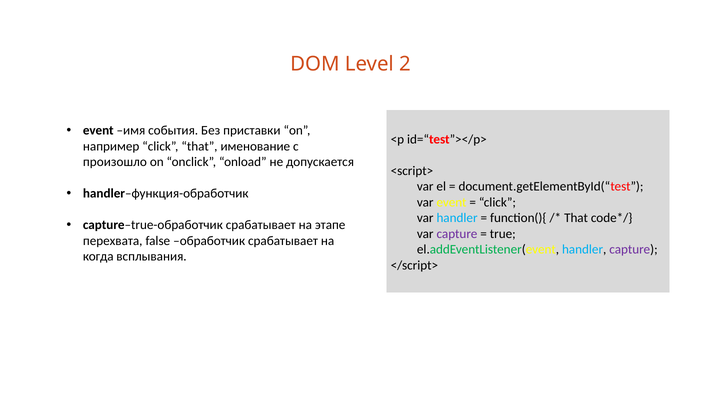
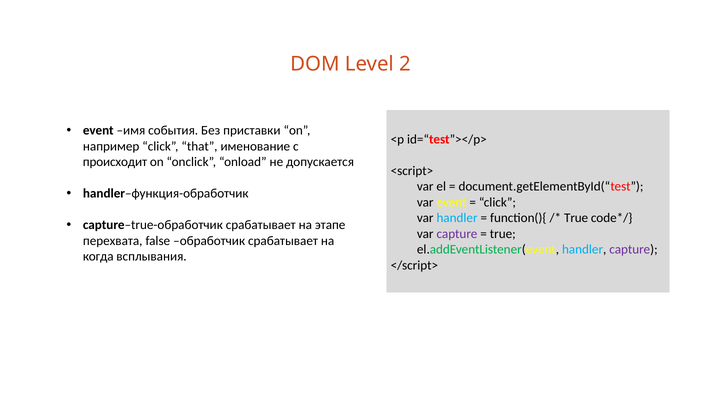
произошло: произошло -> происходит (115, 162)
That: That -> True (576, 218)
